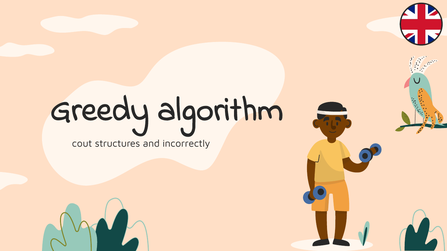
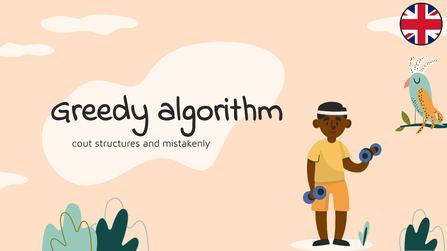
incorrectly: incorrectly -> mistakenly (186, 144)
